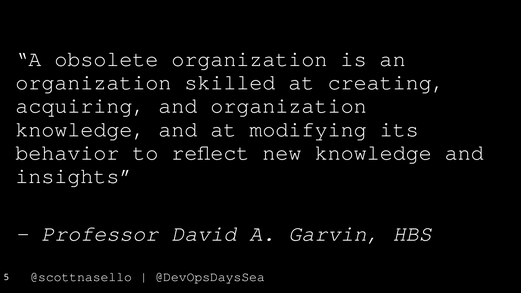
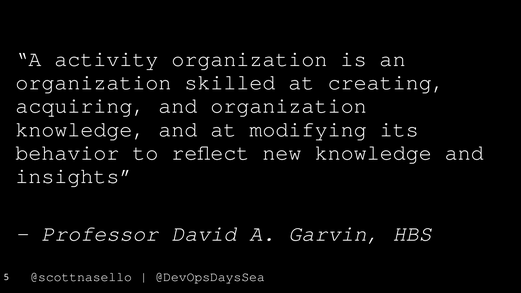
obsolete: obsolete -> activity (106, 59)
